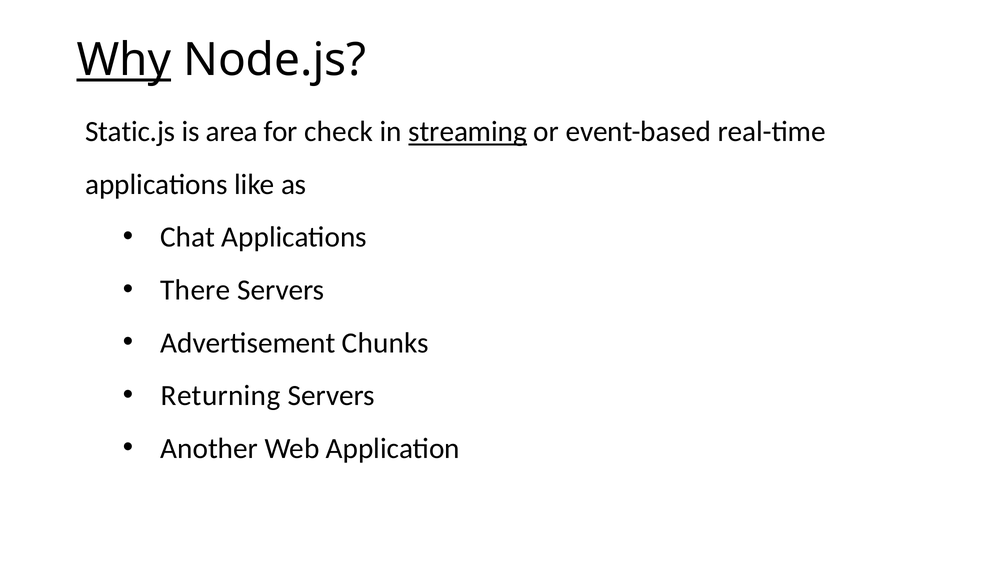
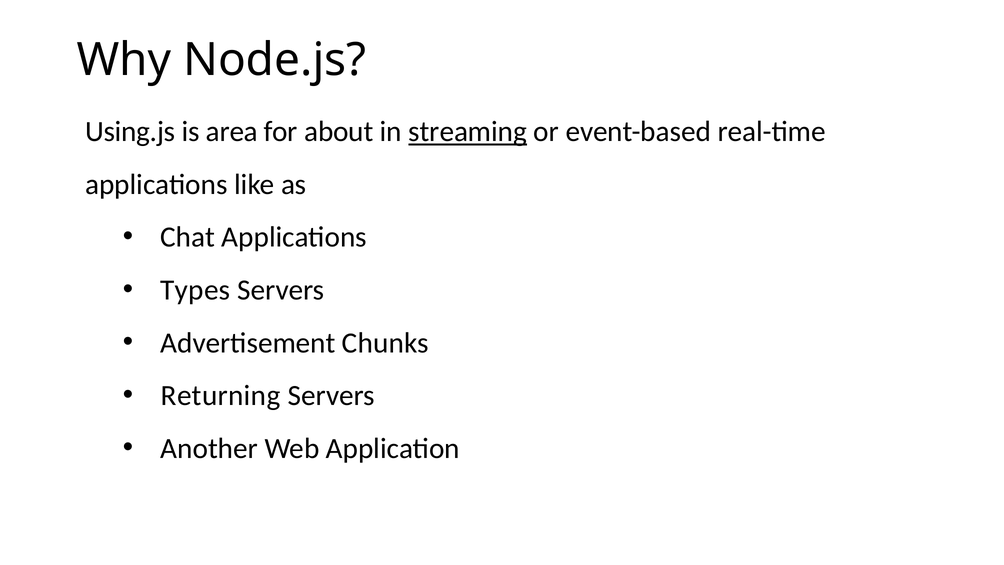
Why underline: present -> none (124, 60)
Static.js: Static.js -> Using.js (130, 132)
check: check -> about (339, 132)
There: There -> Types (195, 290)
